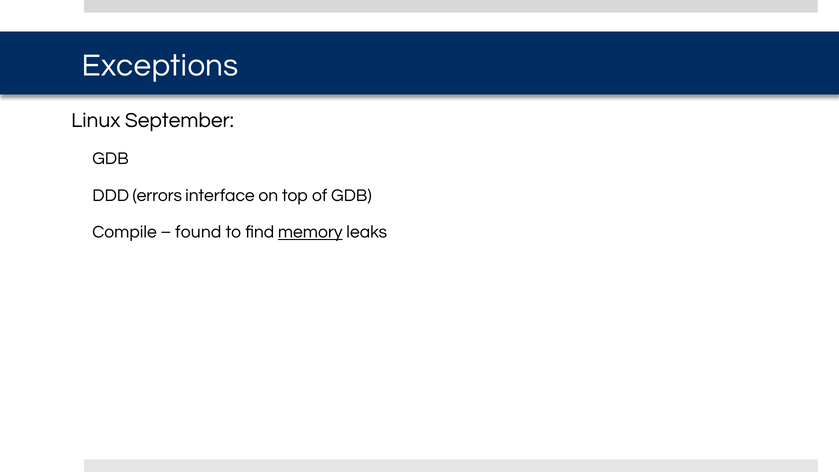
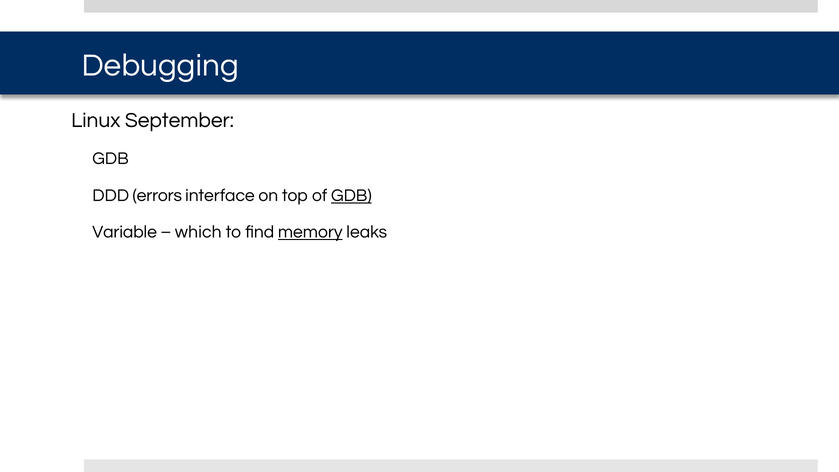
Exceptions: Exceptions -> Debugging (160, 65)
GDB underline: none -> present (351, 195)
Compile: Compile -> Variable (125, 232)
found: found -> which (198, 232)
